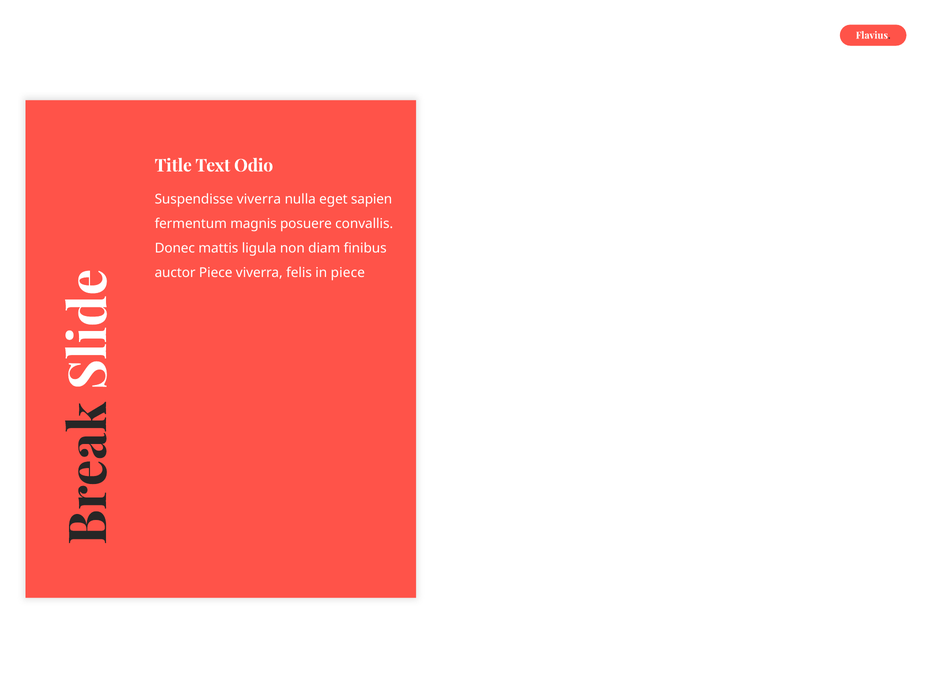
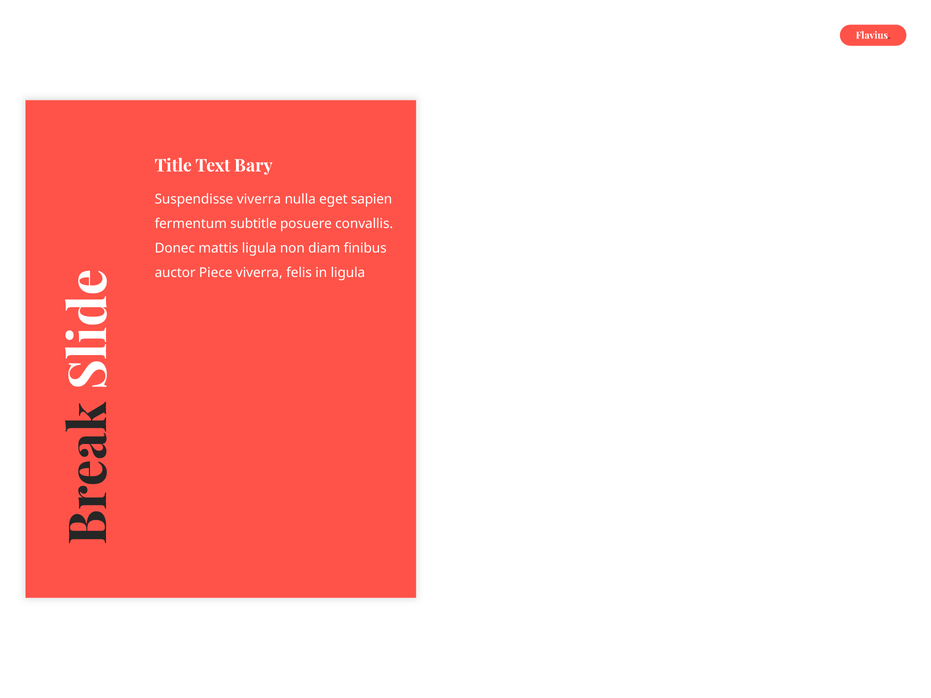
Odio: Odio -> Bary (253, 166)
magnis: magnis -> subtitle (253, 224)
in piece: piece -> ligula (348, 273)
